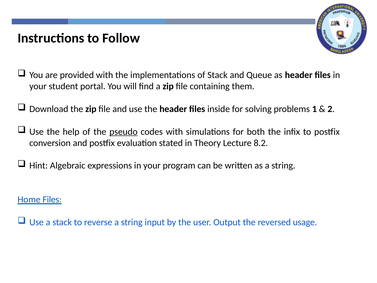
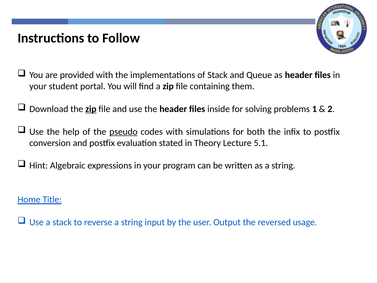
zip underline: none -> present (91, 109)
8.2: 8.2 -> 5.1 (261, 143)
Home Files: Files -> Title (52, 199)
